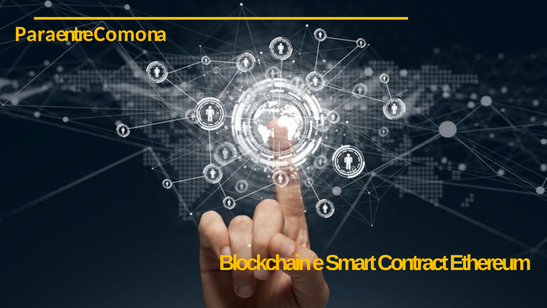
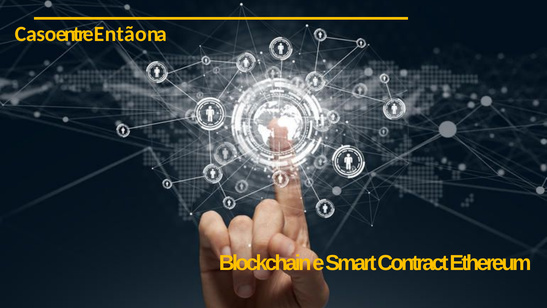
Para: Para -> Caso (36, 34)
Como: Como -> Então (120, 34)
